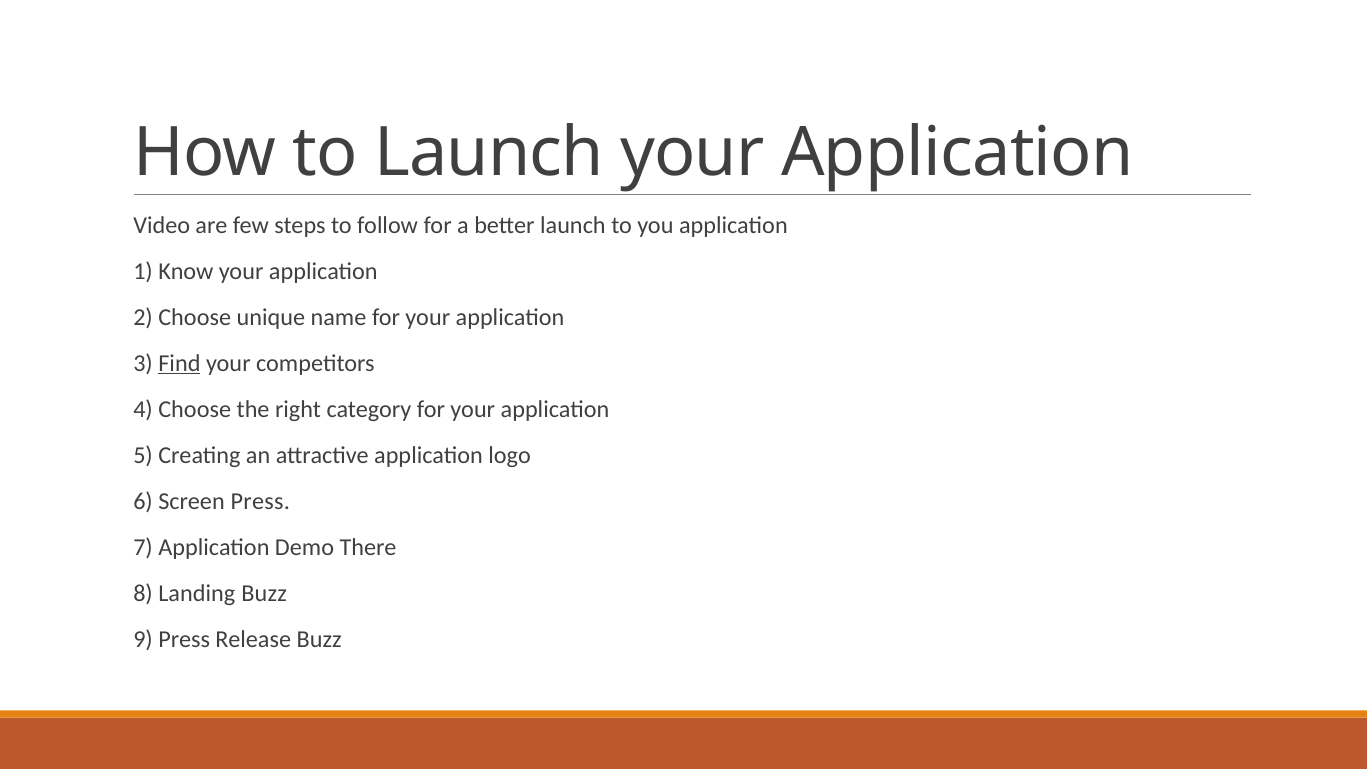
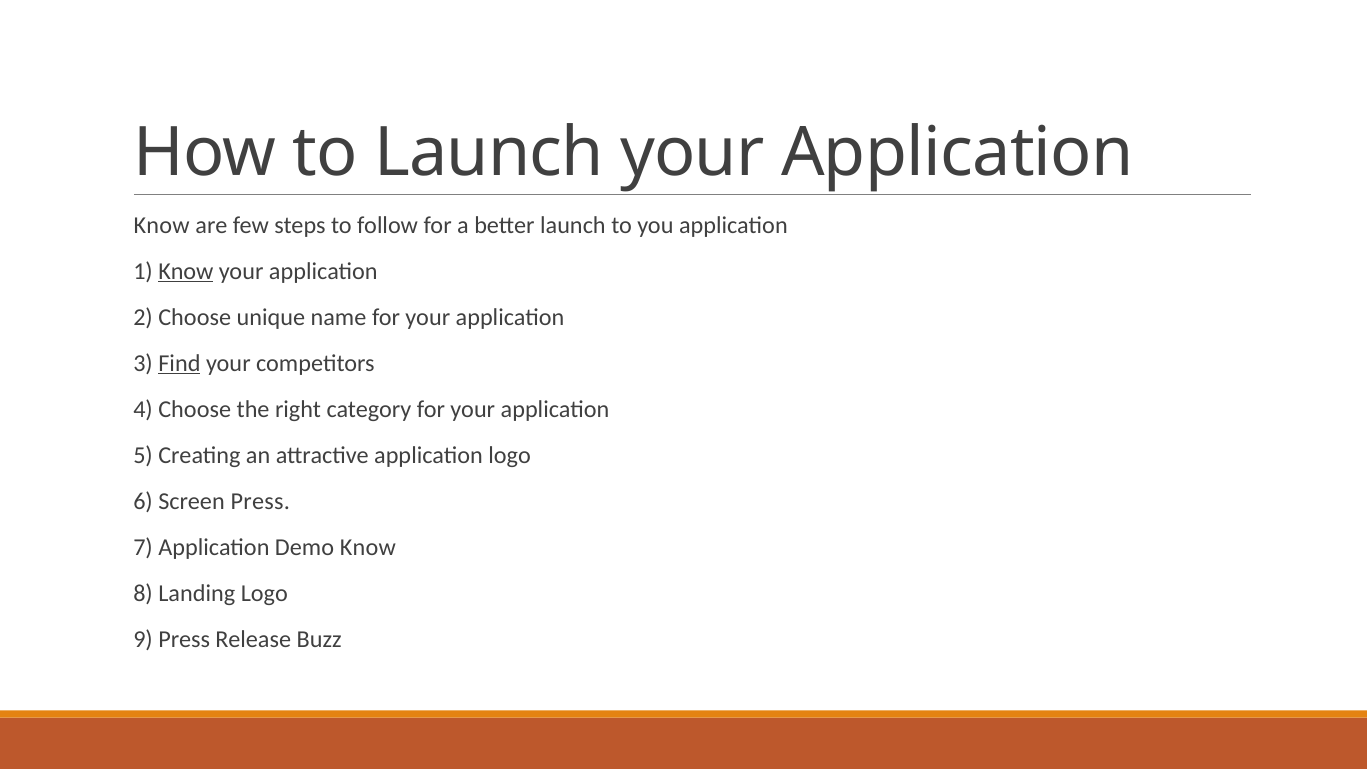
Video: Video -> Know (162, 225)
Know underline: none -> present (186, 271)
Demo There: There -> Know (368, 548)
Landing Buzz: Buzz -> Logo (264, 594)
